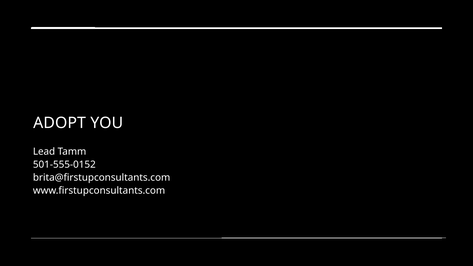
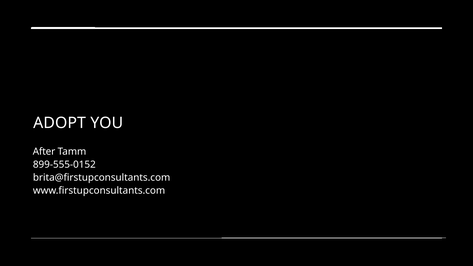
Lead: Lead -> After (44, 152)
501-555-0152: 501-555-0152 -> 899-555-0152 (64, 165)
